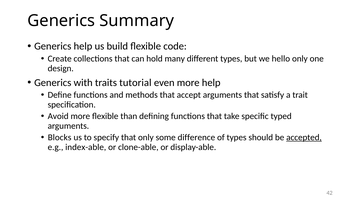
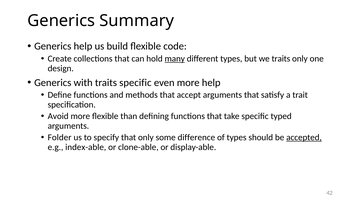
many underline: none -> present (175, 59)
we hello: hello -> traits (281, 59)
traits tutorial: tutorial -> specific (135, 83)
Blocks: Blocks -> Folder (60, 138)
